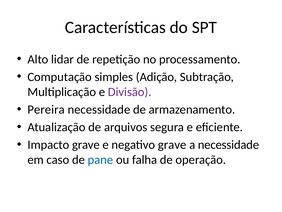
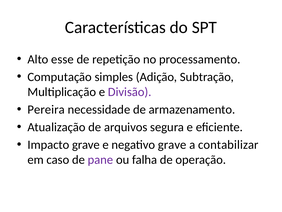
lidar: lidar -> esse (62, 59)
a necessidade: necessidade -> contabilizar (228, 144)
pane colour: blue -> purple (100, 159)
